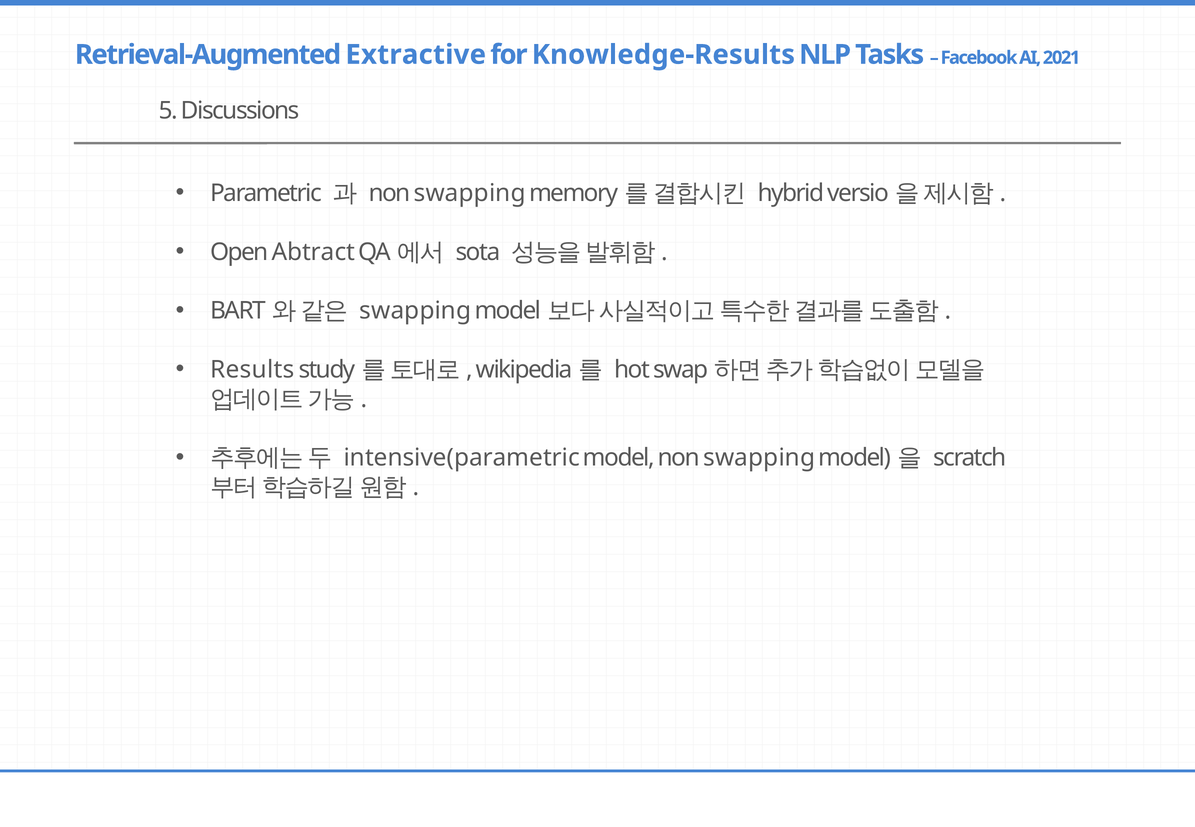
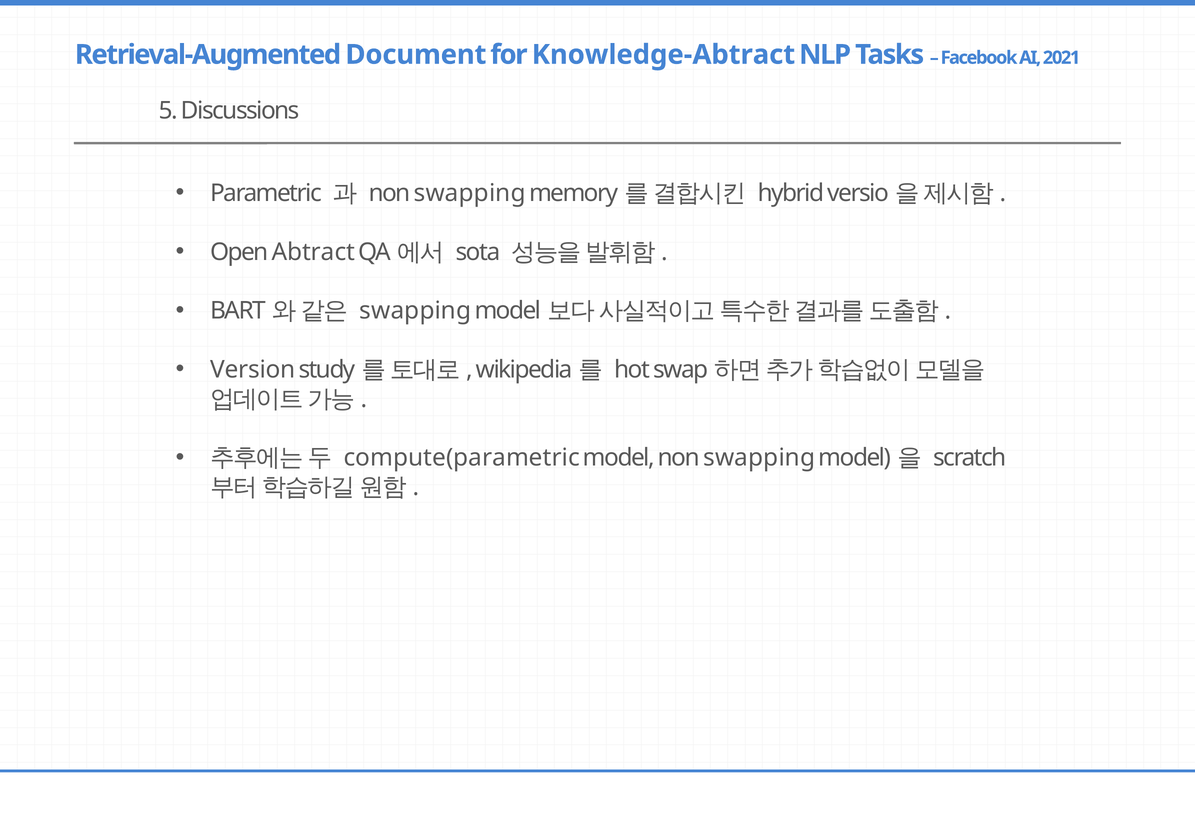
Extractive: Extractive -> Document (416, 55)
Knowledge-Results: Knowledge-Results -> Knowledge-Abtract (663, 55)
Results: Results -> Version (253, 370)
intensive(parametric: intensive(parametric -> compute(parametric (462, 458)
